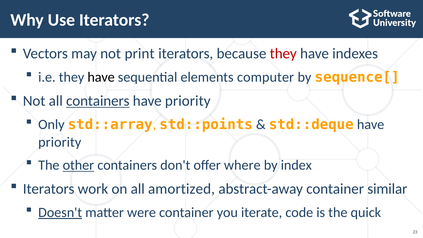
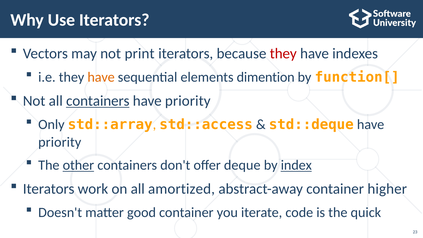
have colour: black -> orange (101, 77)
computer: computer -> dimention (266, 77)
sequence[: sequence[ -> function[ (357, 77)
std::points: std::points -> std::access (206, 124)
where: where -> deque (242, 165)
index underline: none -> present (296, 165)
similar: similar -> higher (387, 189)
Doesn't underline: present -> none (60, 212)
were: were -> good (142, 212)
